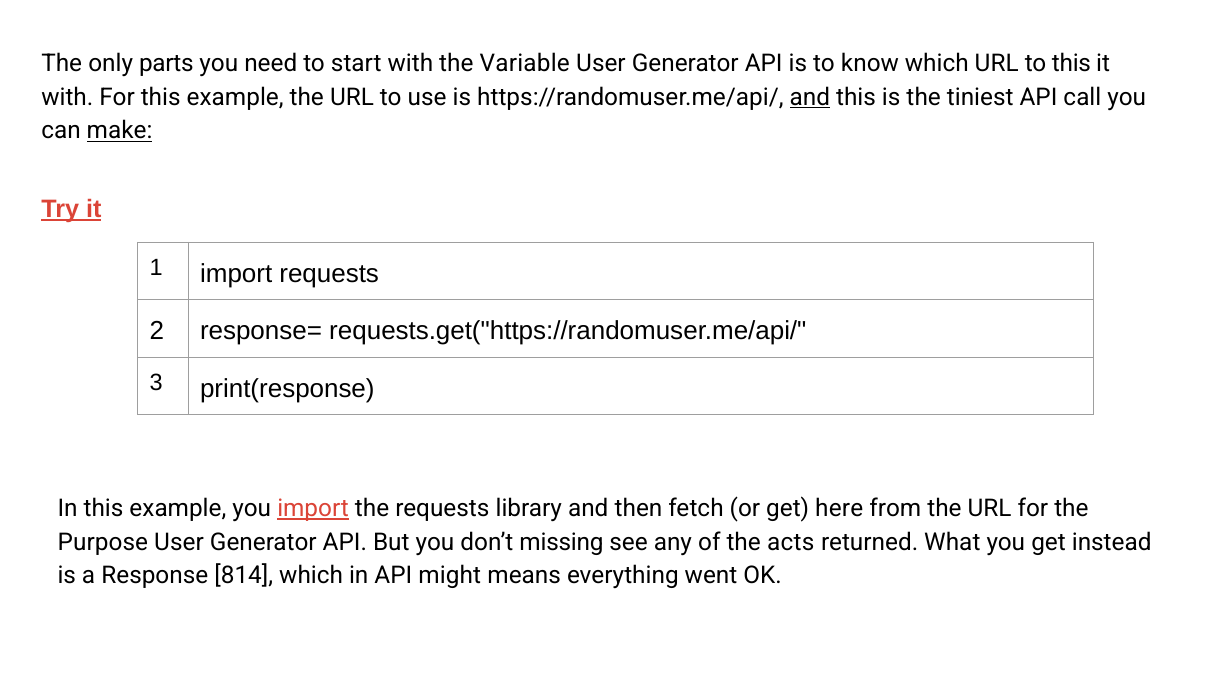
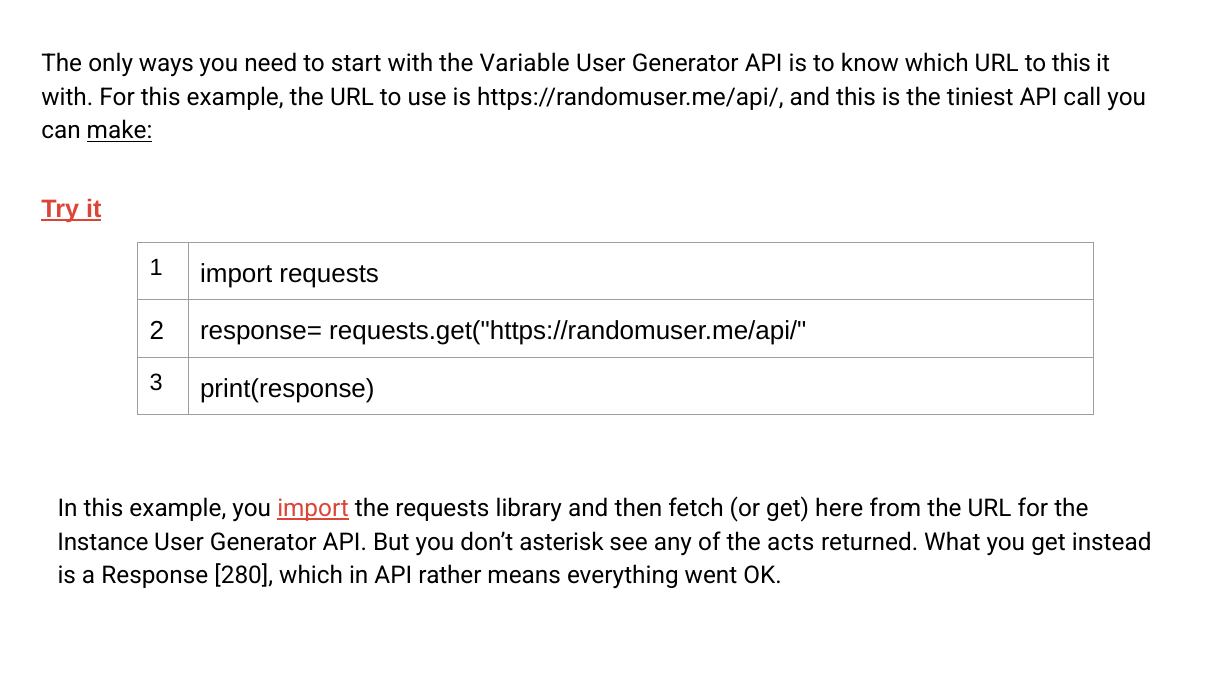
parts: parts -> ways (166, 64)
and underline: present -> none (810, 97)
Purpose: Purpose -> Instance (103, 542)
missing: missing -> asterisk (562, 542)
814: 814 -> 280 (244, 575)
might: might -> rather (450, 575)
